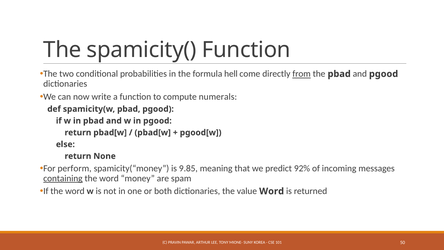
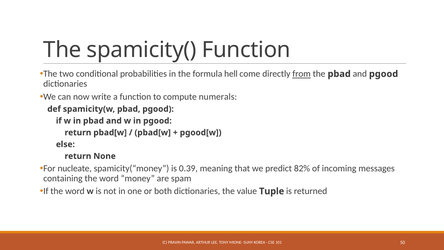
perform: perform -> nucleate (75, 168)
9.85: 9.85 -> 0.39 (188, 168)
92%: 92% -> 82% (302, 168)
containing underline: present -> none (63, 178)
value Word: Word -> Tuple (272, 191)
